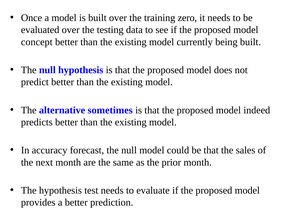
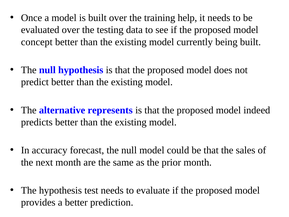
zero: zero -> help (187, 18)
sometimes: sometimes -> represents (110, 110)
